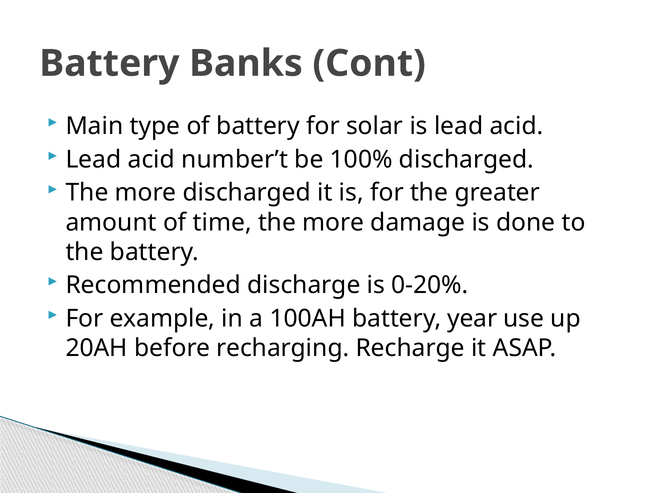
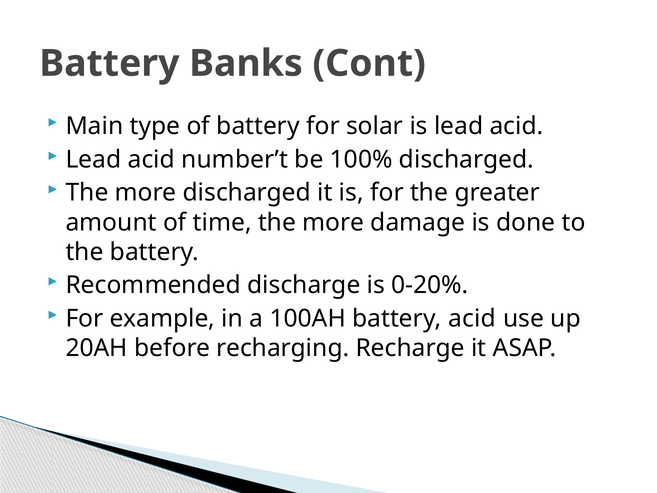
battery year: year -> acid (472, 318)
